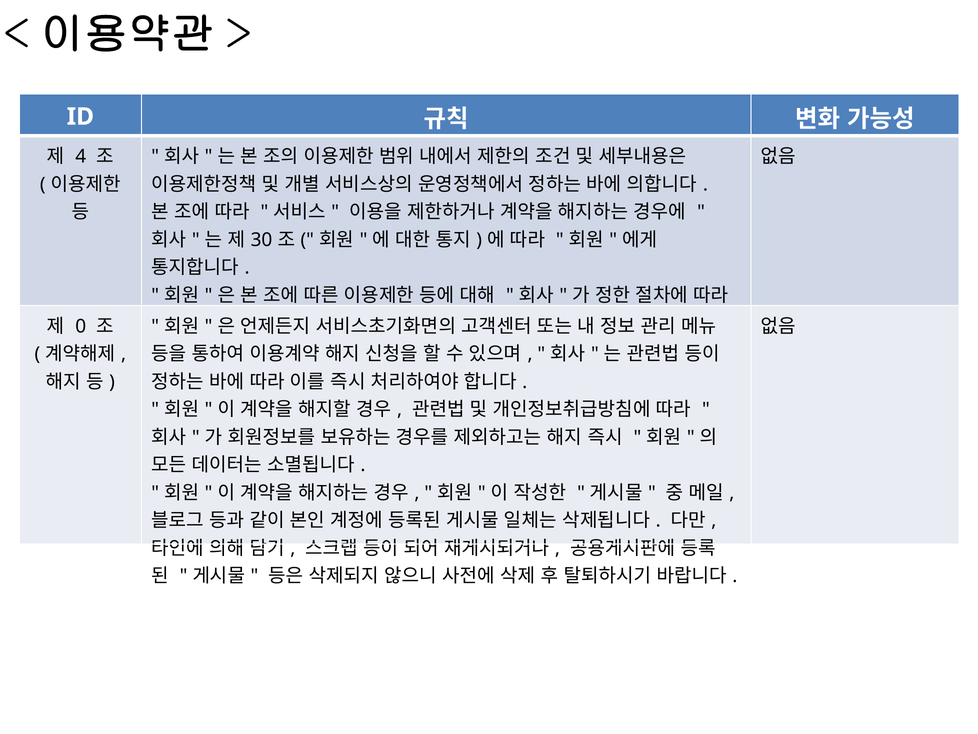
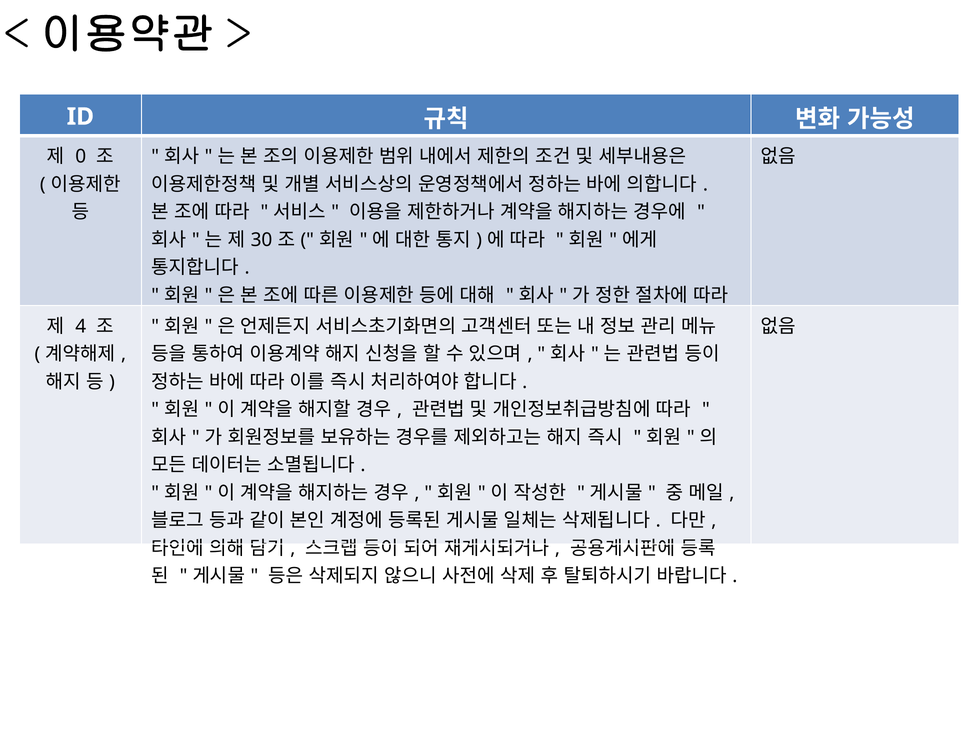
4: 4 -> 0 (81, 156)
0: 0 -> 4 (81, 326)
